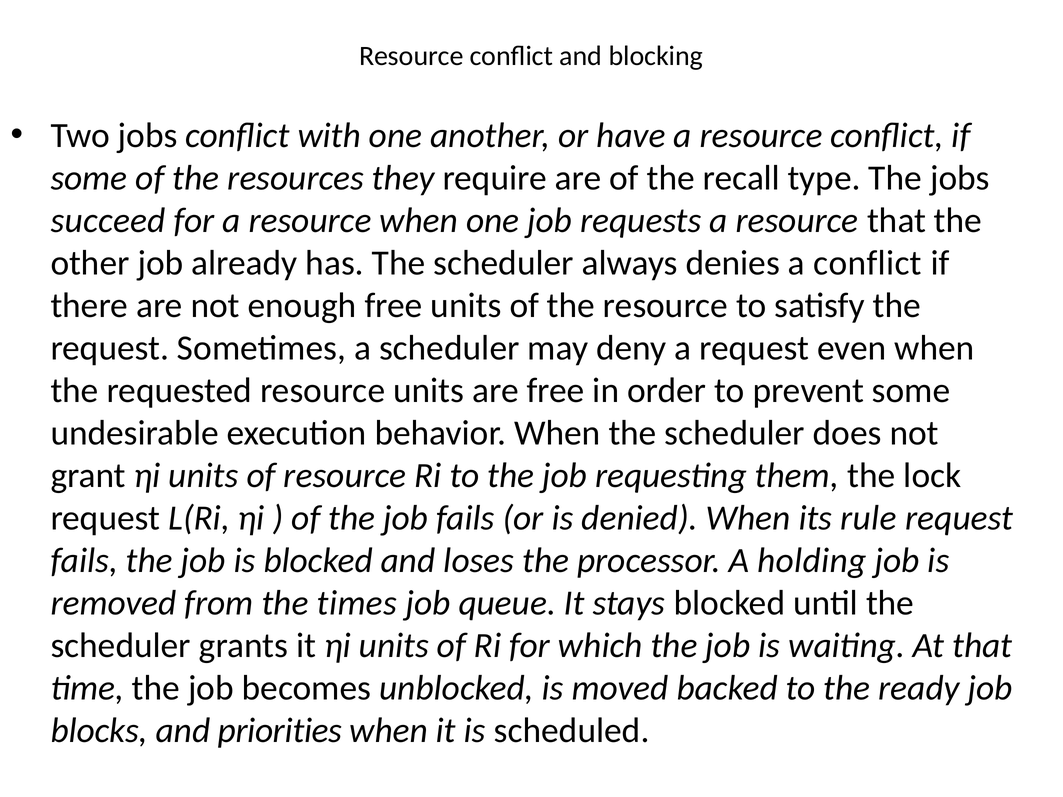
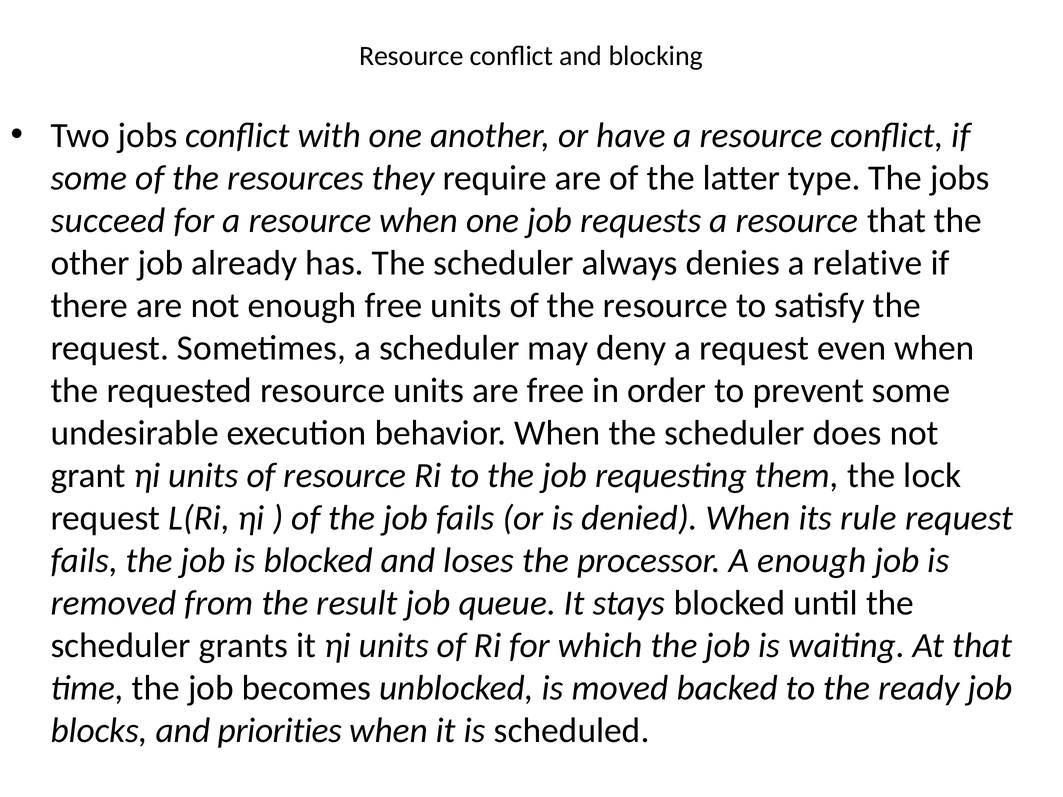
recall: recall -> latter (741, 178)
a conflict: conflict -> relative (868, 263)
A holding: holding -> enough (812, 561)
times: times -> result (357, 603)
